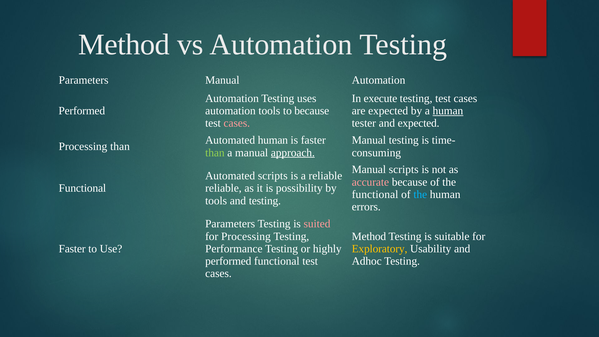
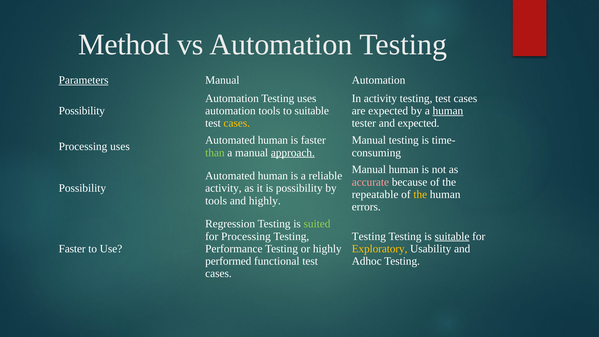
Parameters underline: none -> present (84, 80)
In execute: execute -> activity (380, 98)
Performed: Performed -> Possibility (82, 111)
to because: because -> suitable (312, 111)
cases colour: pink -> yellow (237, 123)
Processing than: than -> uses (120, 146)
Manual scripts: scripts -> human (404, 170)
scripts: scripts -> human (273, 176)
Functional: Functional -> Possibility (82, 188)
reliable: reliable -> activity (223, 188)
functional: functional -> repeatable (375, 194)
the colour: light blue -> yellow (420, 194)
and testing: testing -> highly (265, 201)
Parameters: Parameters -> Regression (230, 224)
suited colour: pink -> light green (317, 224)
Method: Method -> Testing (369, 236)
suitable underline: none -> present (452, 236)
